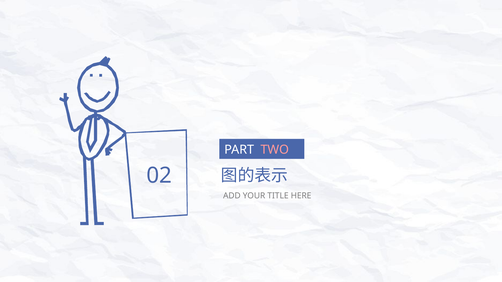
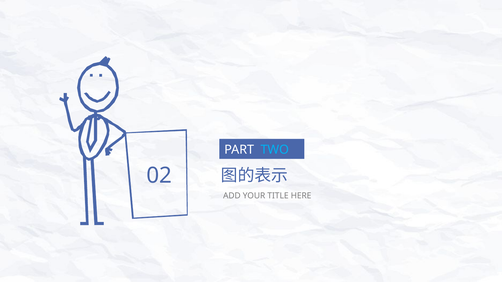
TWO colour: pink -> light blue (275, 150)
